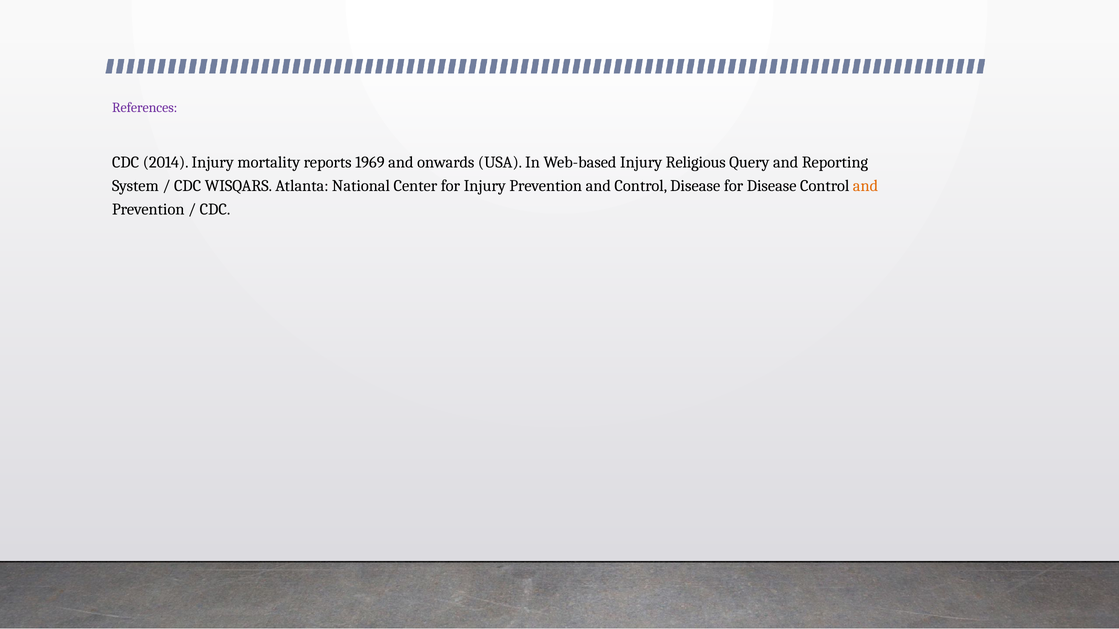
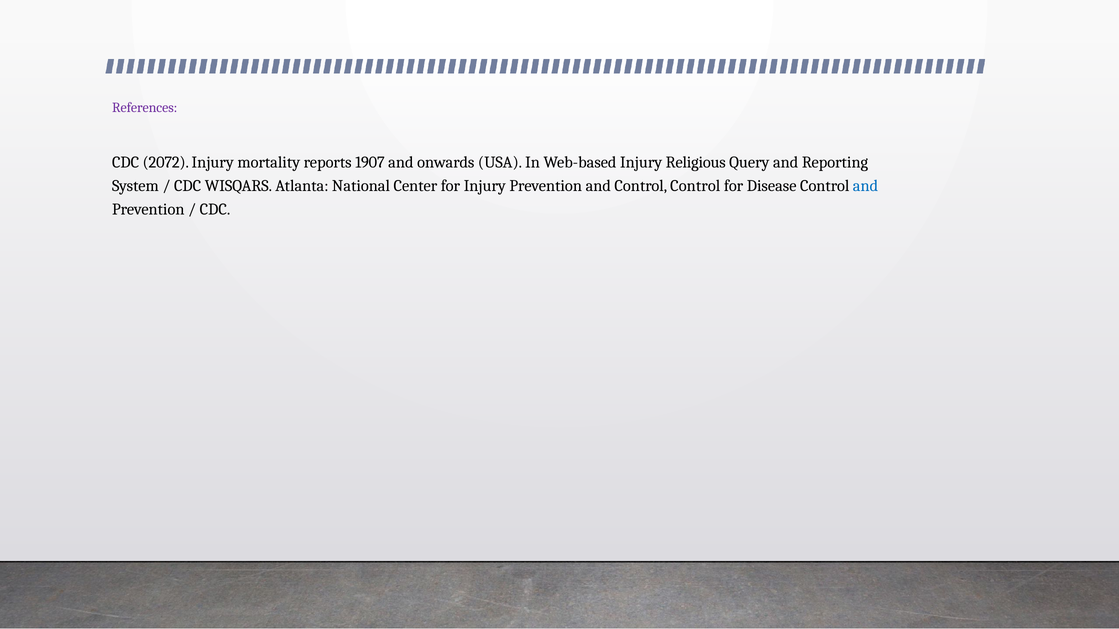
2014: 2014 -> 2072 (166, 162)
1969: 1969 -> 1907 (370, 162)
Control Disease: Disease -> Control (695, 186)
and colour: orange -> blue (866, 186)
